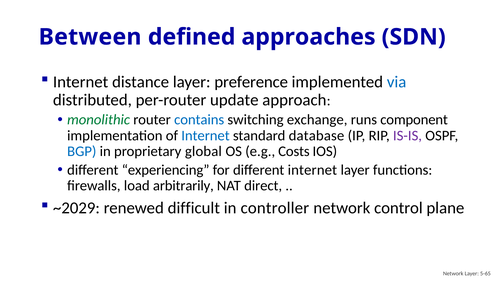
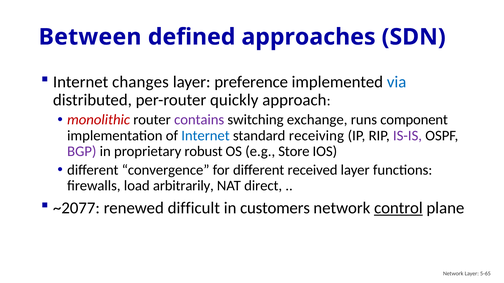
distance: distance -> changes (140, 82)
update: update -> quickly (234, 100)
monolithic colour: green -> red (99, 120)
contains colour: blue -> purple (199, 120)
database: database -> receiving (316, 136)
BGP colour: blue -> purple (82, 152)
global: global -> robust (204, 152)
Costs: Costs -> Store (294, 152)
experiencing: experiencing -> convergence (166, 170)
different internet: internet -> received (313, 170)
~2029: ~2029 -> ~2077 (76, 208)
controller: controller -> customers (275, 208)
control underline: none -> present (398, 208)
